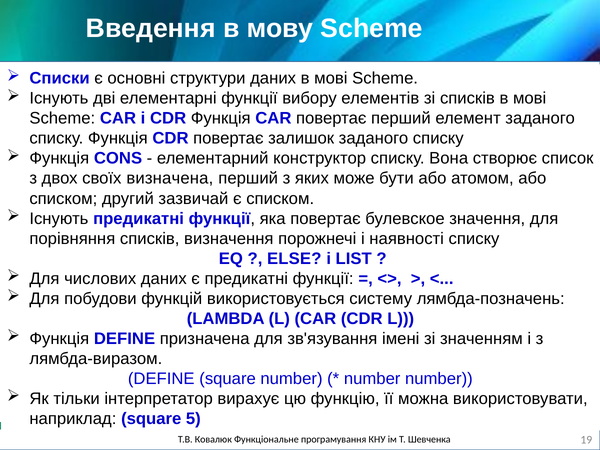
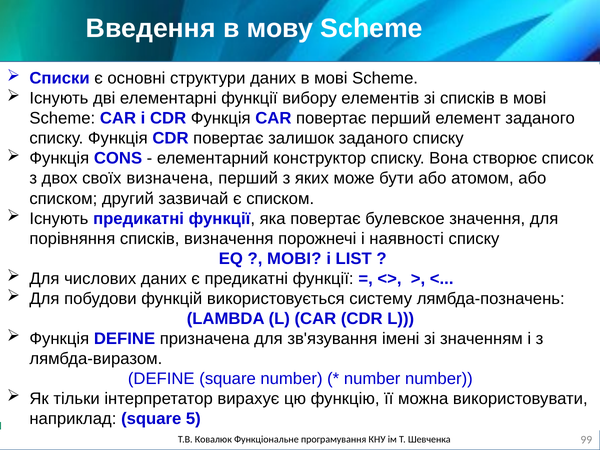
ELSE: ELSE -> МОВІ (294, 259)
19: 19 -> 99 (586, 440)
